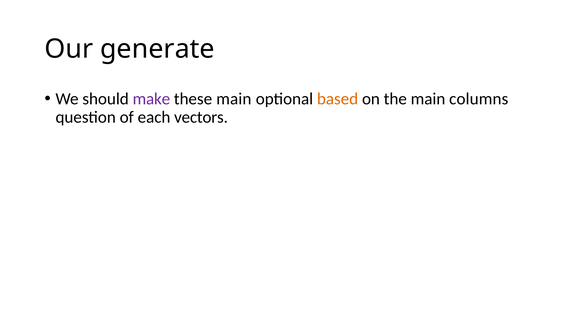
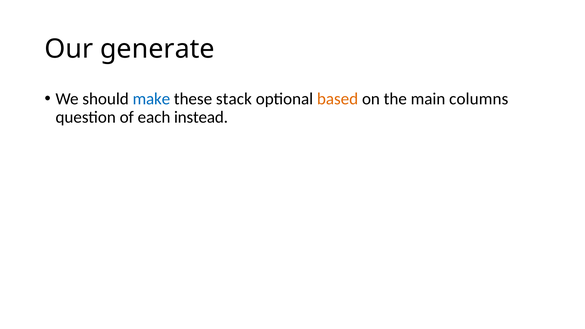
make colour: purple -> blue (151, 99)
these main: main -> stack (234, 99)
vectors: vectors -> instead (201, 117)
